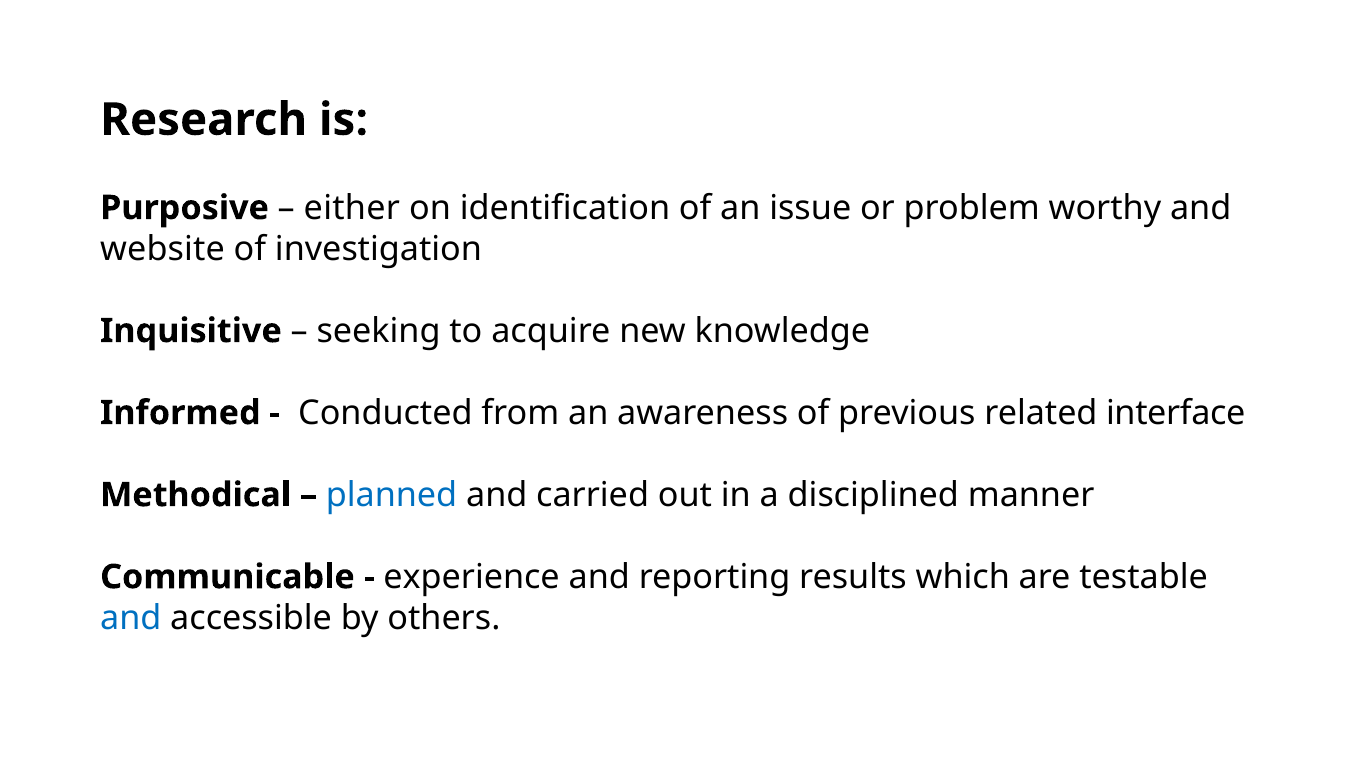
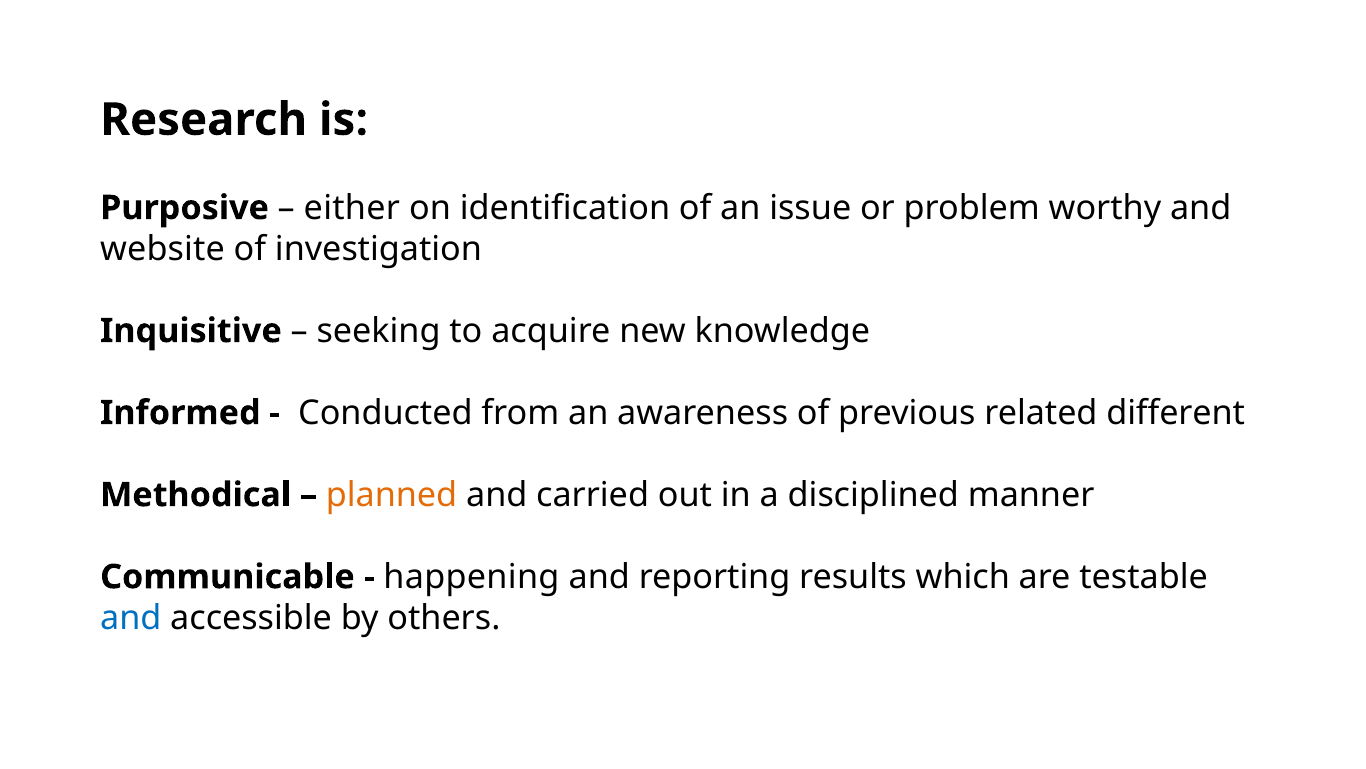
interface: interface -> different (1176, 413)
planned colour: blue -> orange (392, 495)
experience: experience -> happening (471, 577)
